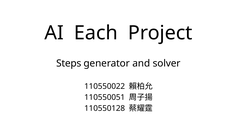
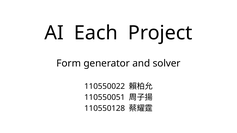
Steps: Steps -> Form (69, 63)
